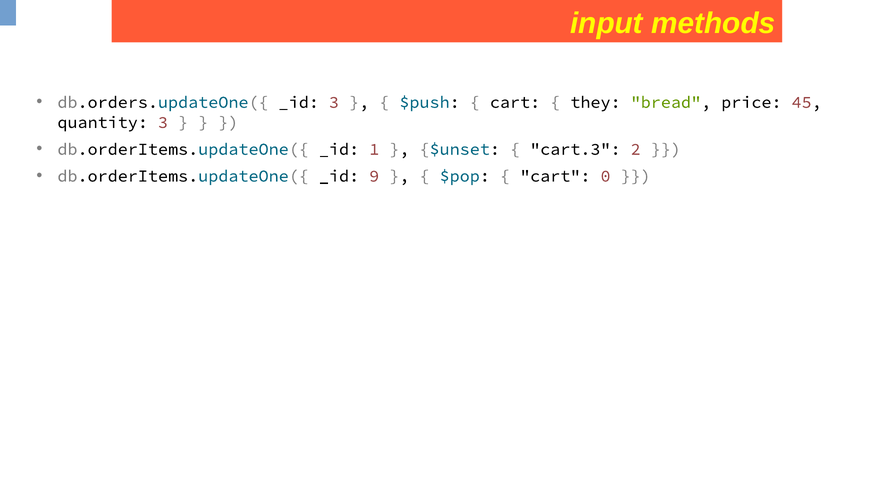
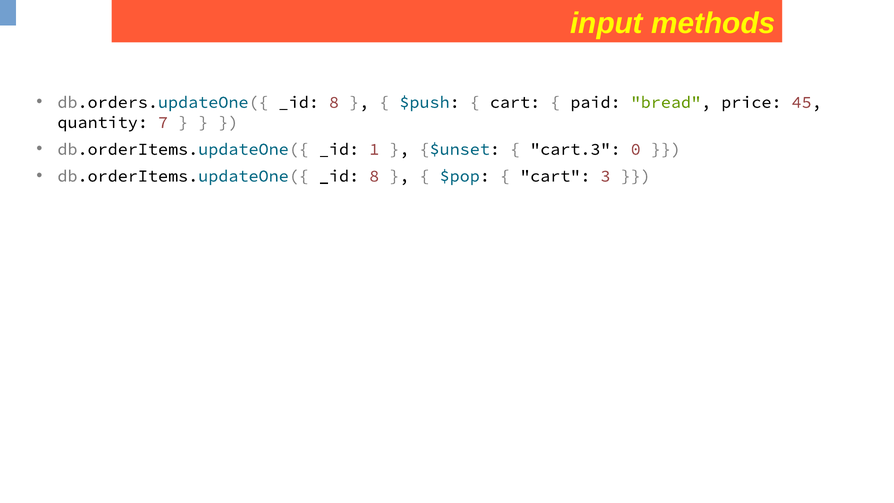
db.orders.updateOne({ _id 3: 3 -> 8 (334, 102)
they: they -> paid (595, 102)
quantity 3: 3 -> 7 (163, 122)
2: 2 -> 0 (636, 149)
db.orderItems.updateOne({ _id 9: 9 -> 8 (374, 176)
0: 0 -> 3 (606, 176)
